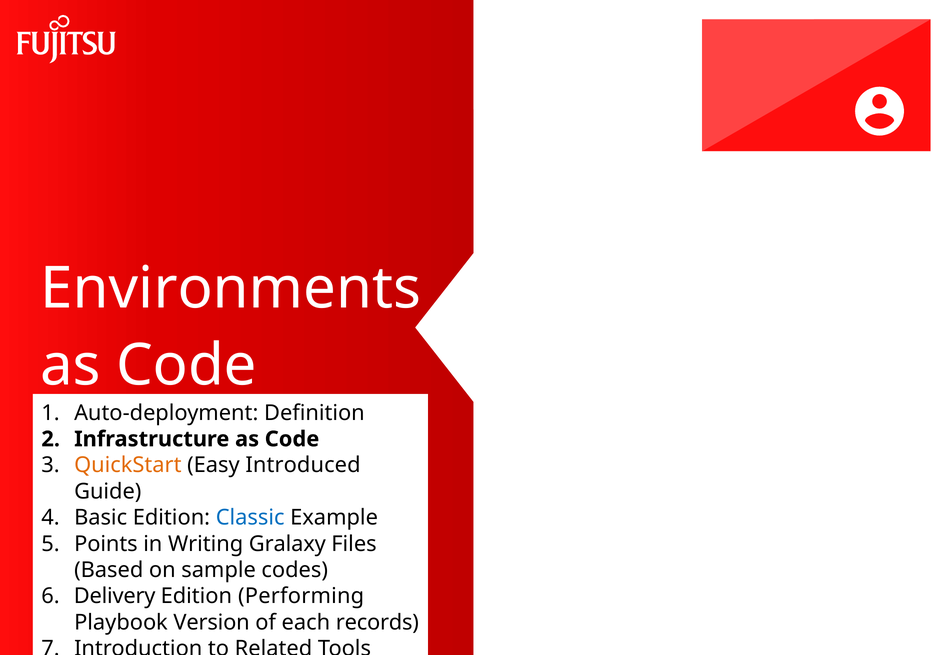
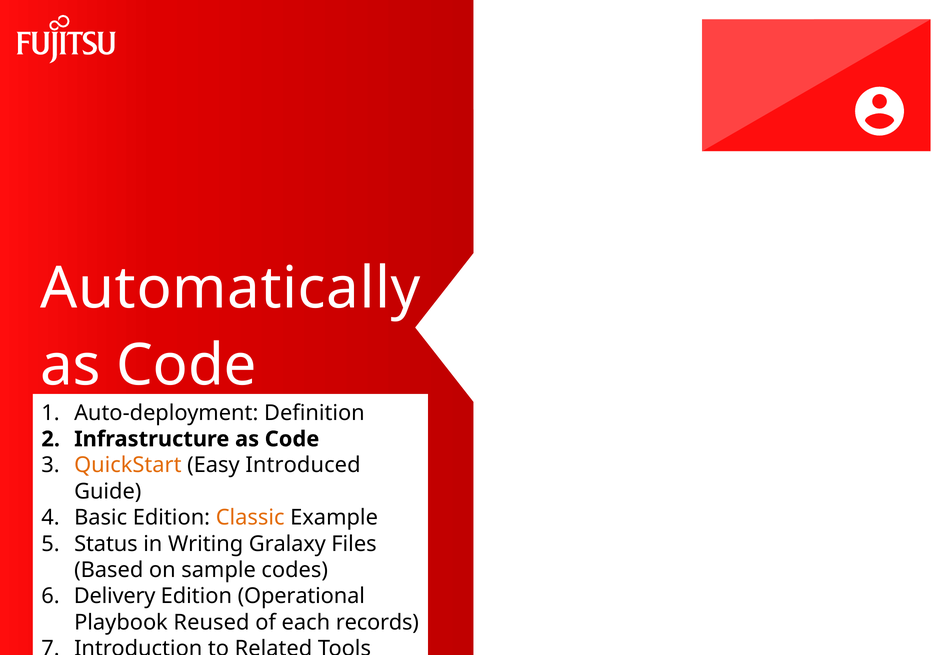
Environments: Environments -> Automatically (231, 289)
Classic colour: blue -> orange (250, 518)
Points: Points -> Status (106, 544)
Performing: Performing -> Operational (301, 597)
Version: Version -> Reused (211, 623)
